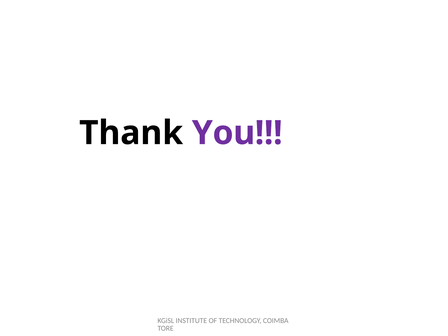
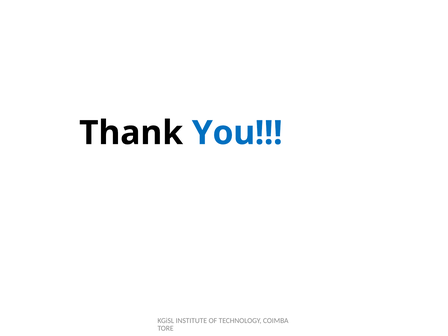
You colour: purple -> blue (237, 133)
